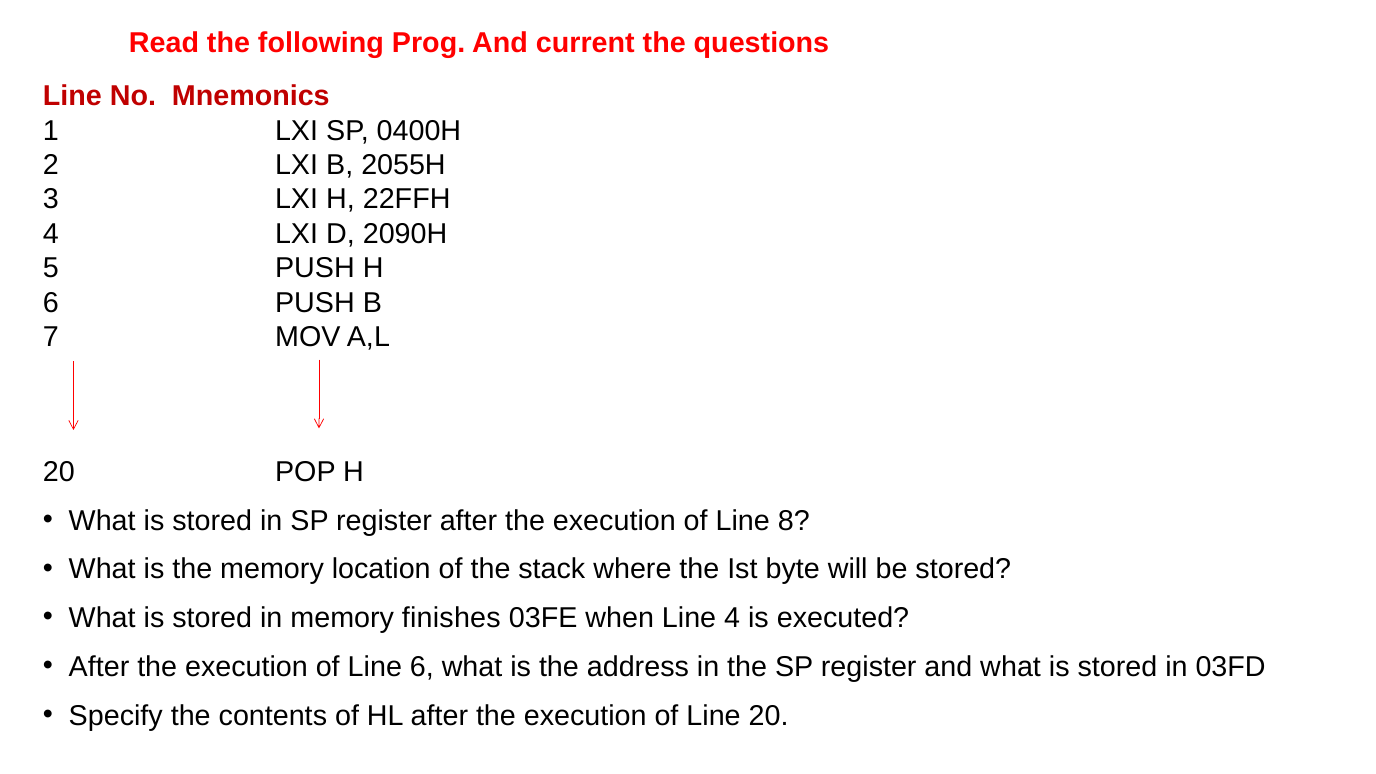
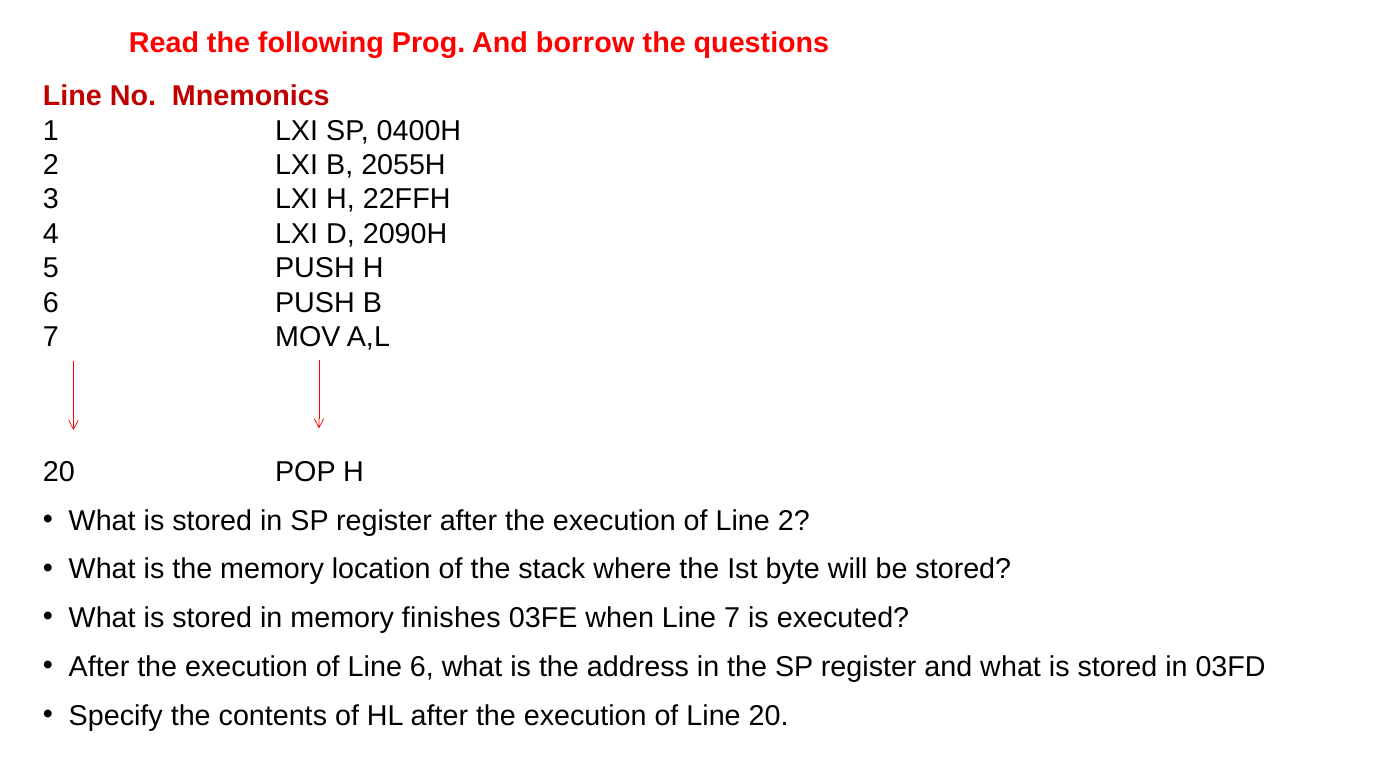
current: current -> borrow (585, 43)
Line 8: 8 -> 2 (794, 521)
Line 4: 4 -> 7 (732, 618)
